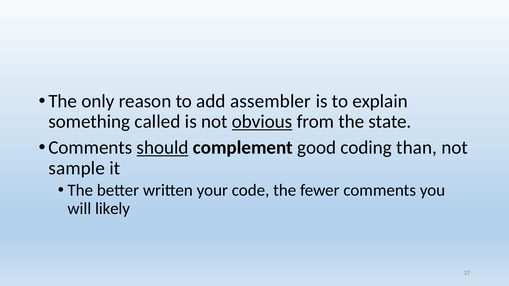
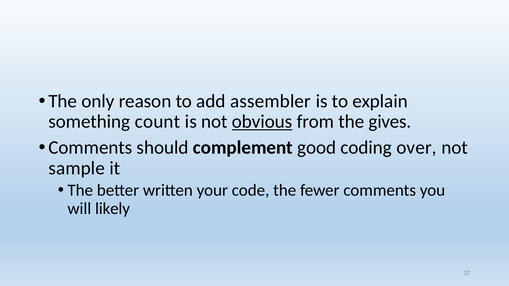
called: called -> count (158, 122)
state: state -> gives (390, 122)
should underline: present -> none (163, 148)
than: than -> over (417, 148)
